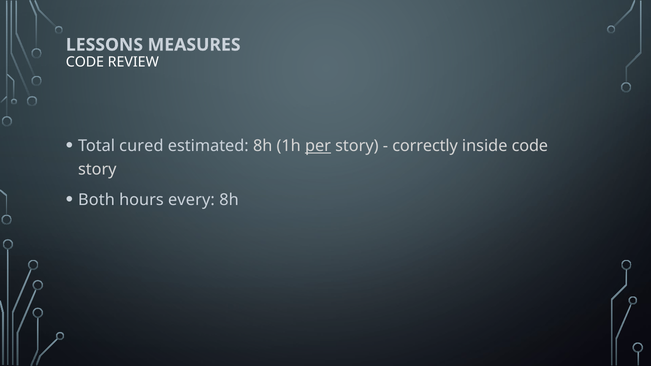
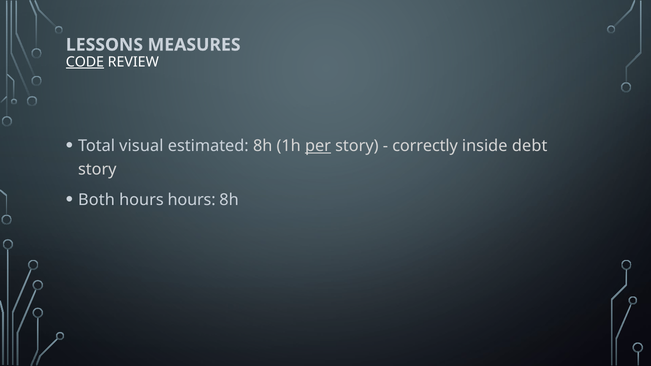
CODE underline: none -> present (85, 62)
cured: cured -> visual (141, 146)
inside code: code -> debt (530, 146)
hours every: every -> hours (192, 200)
